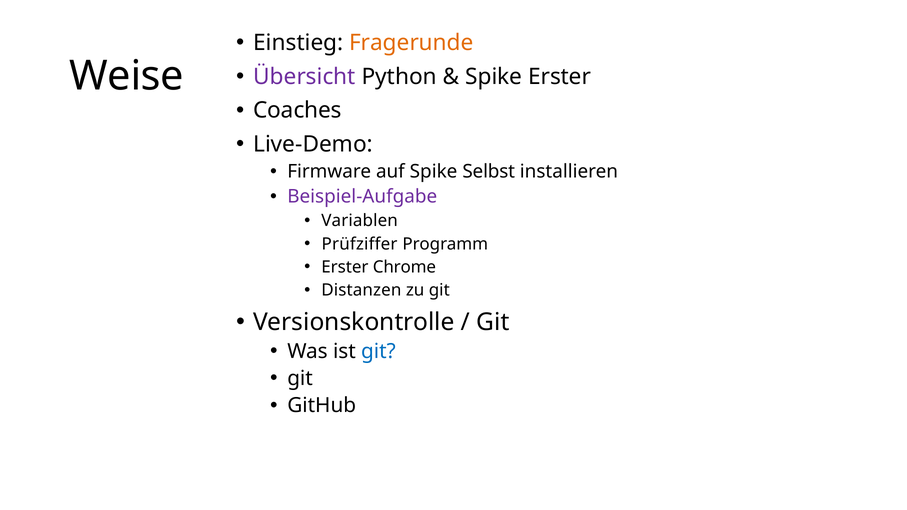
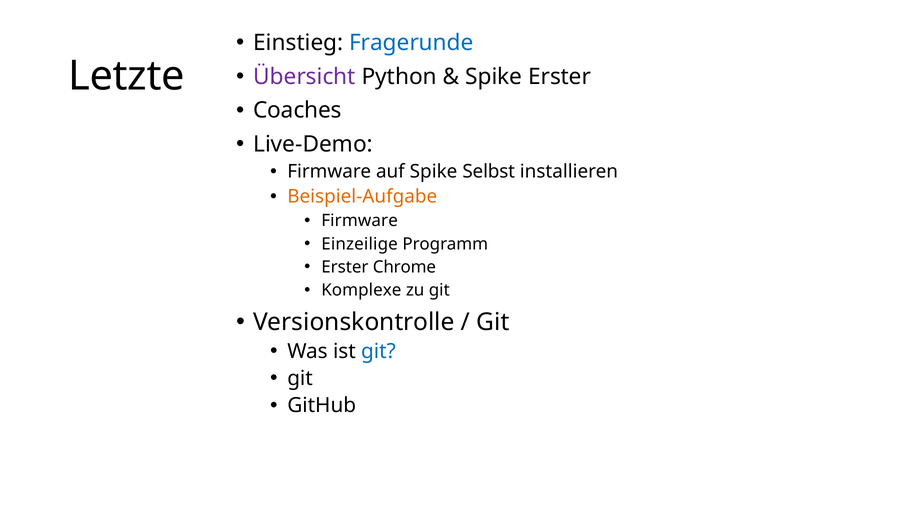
Fragerunde colour: orange -> blue (411, 43)
Weise: Weise -> Letzte (127, 76)
Beispiel-Aufgabe colour: purple -> orange (362, 197)
Variablen: Variablen -> Firmware (360, 221)
Prüfziffer: Prüfziffer -> Einzeilige (360, 244)
Distanzen: Distanzen -> Komplexe (361, 290)
